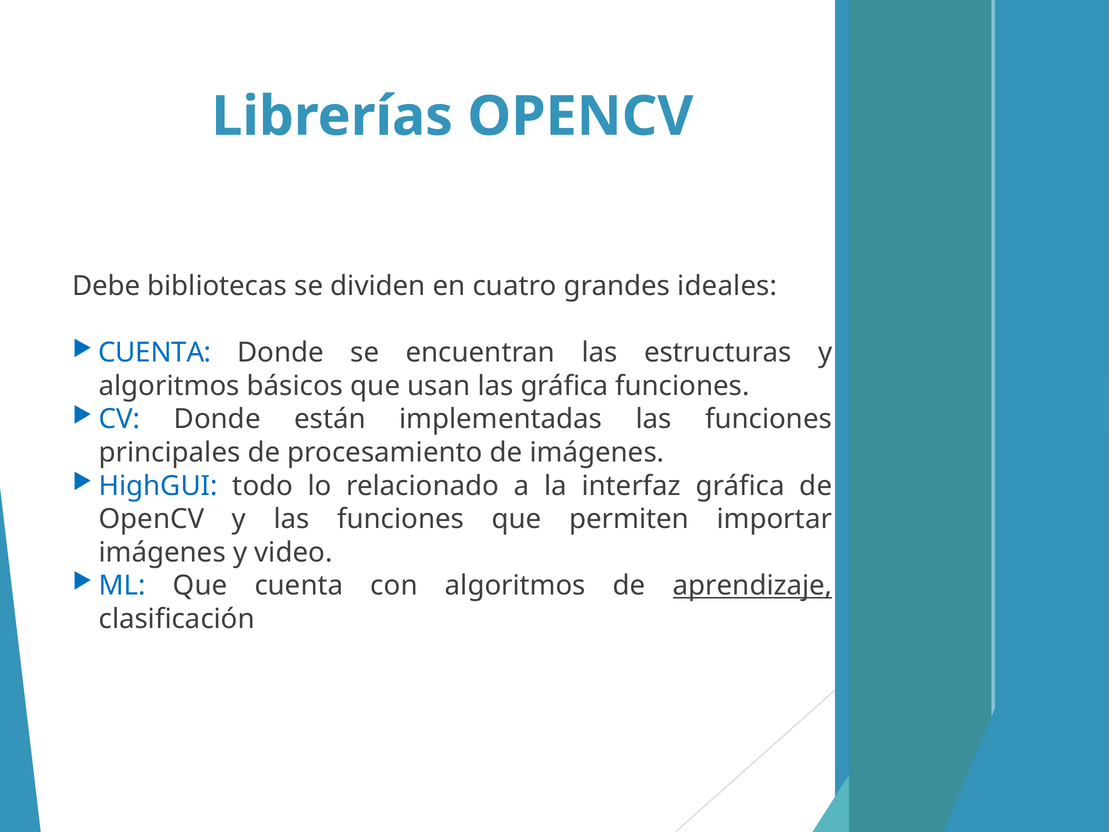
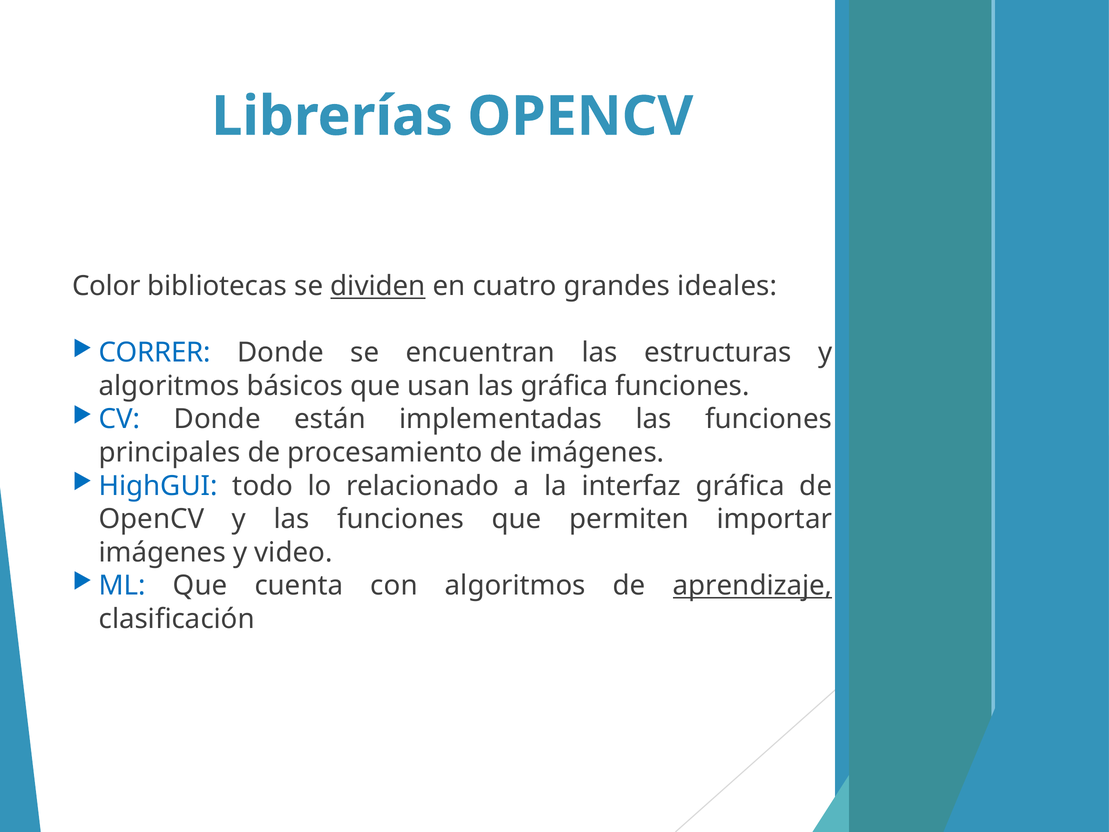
Debe: Debe -> Color (106, 286)
dividen underline: none -> present (378, 286)
CUENTA: CUENTA -> CORRER (155, 353)
